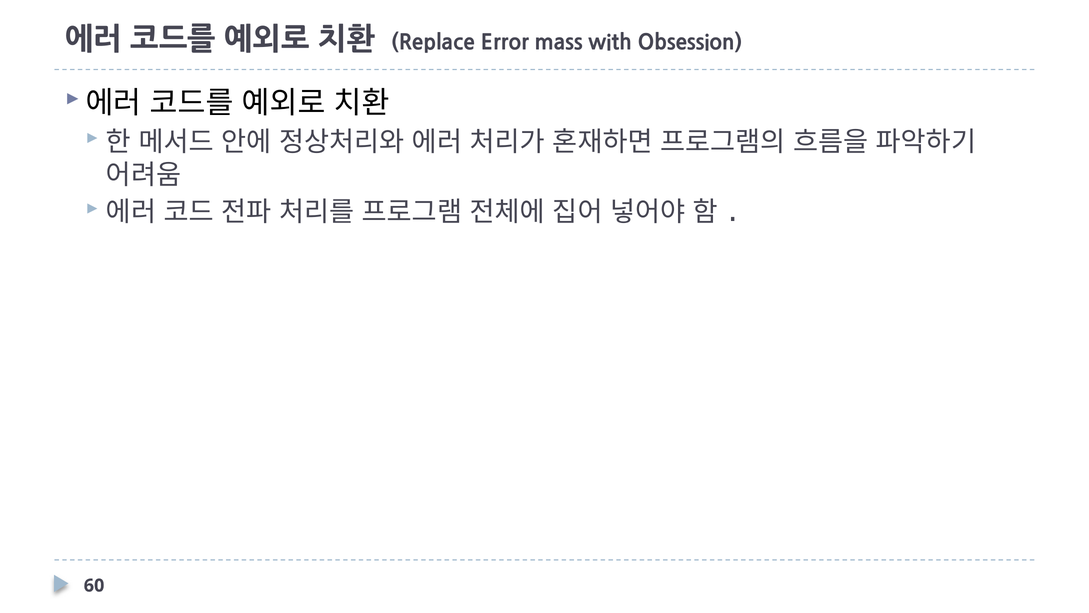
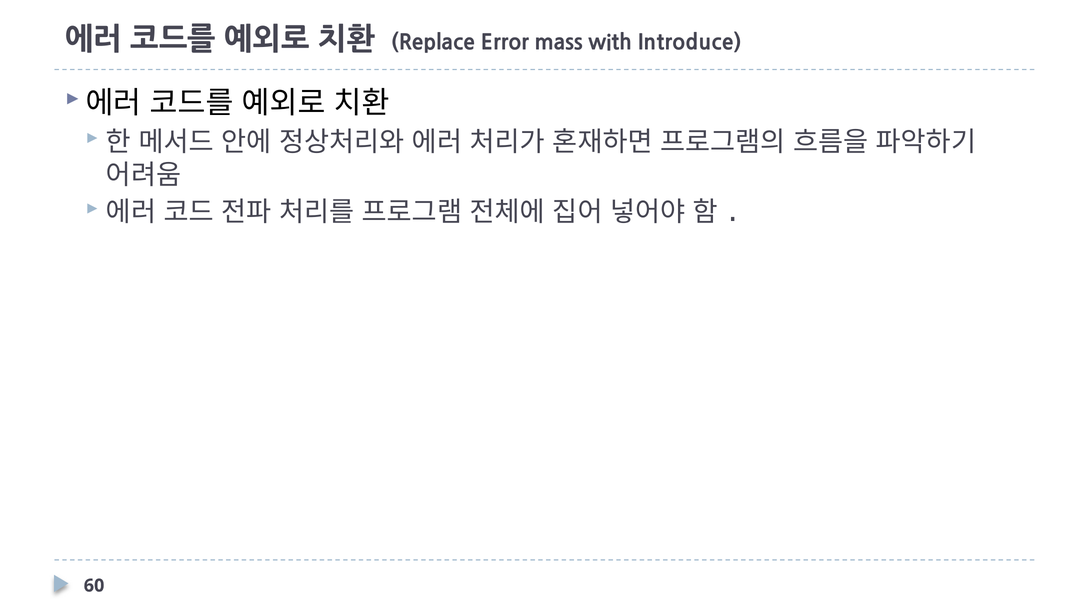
Obsession: Obsession -> Introduce (690, 43)
